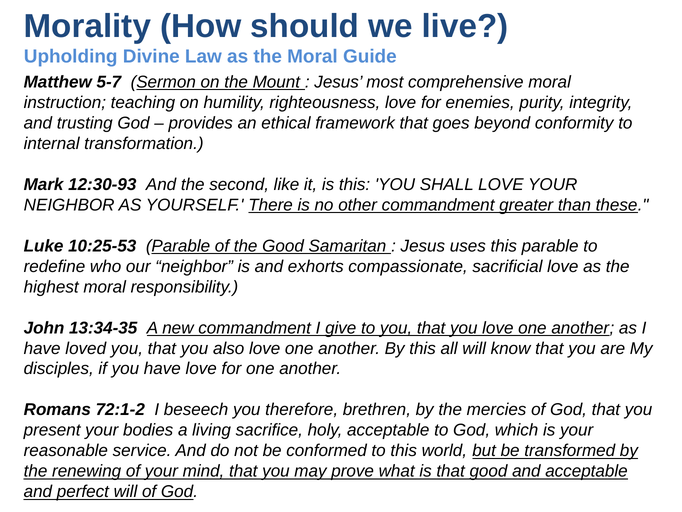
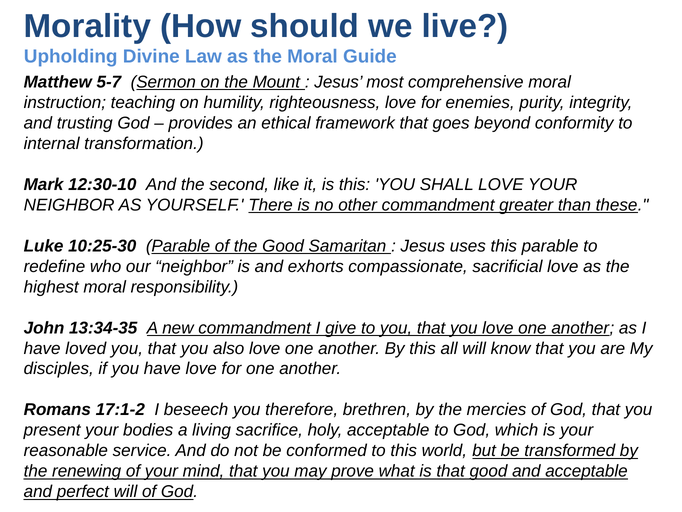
12:30-93: 12:30-93 -> 12:30-10 (102, 184)
10:25-53: 10:25-53 -> 10:25-30 (102, 246)
72:1-2: 72:1-2 -> 17:1-2 (120, 409)
